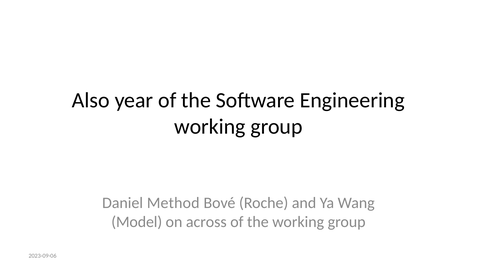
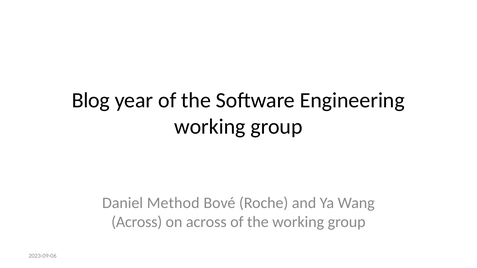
Also: Also -> Blog (91, 101)
Model: Model -> Across (137, 222)
